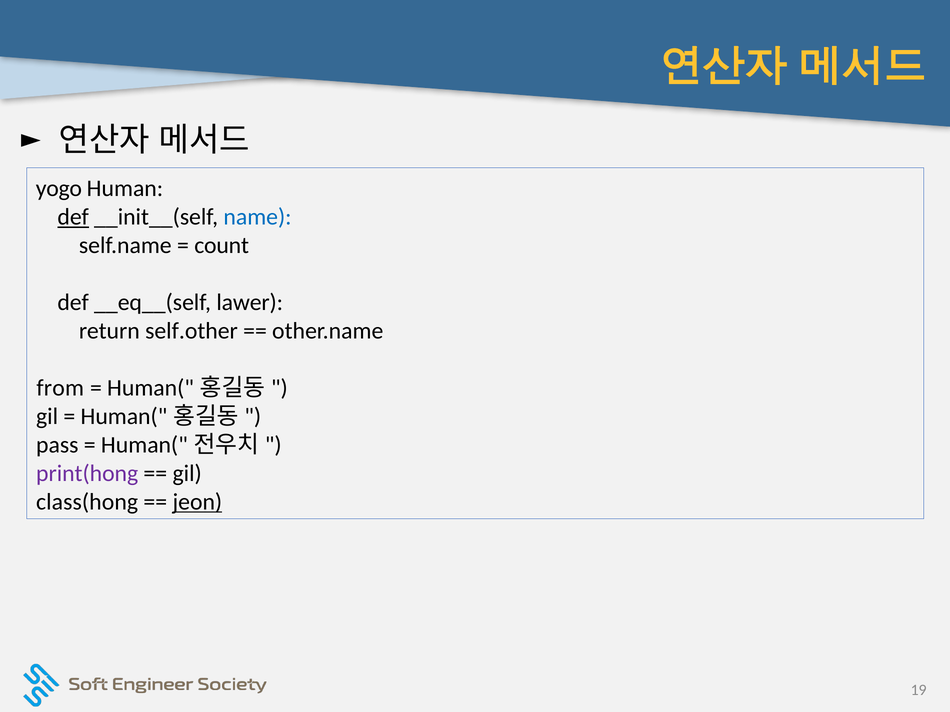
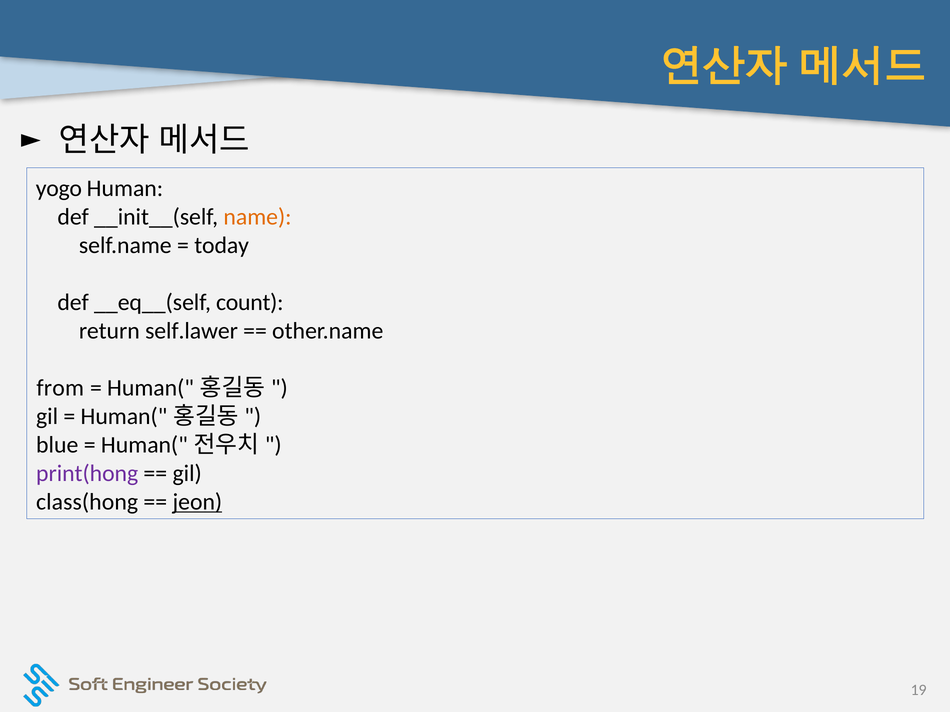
def underline: present -> none (73, 217)
name colour: blue -> orange (257, 217)
count: count -> today (222, 246)
lawer: lawer -> count (250, 303)
self.other: self.other -> self.lawer (192, 331)
pass: pass -> blue (57, 445)
